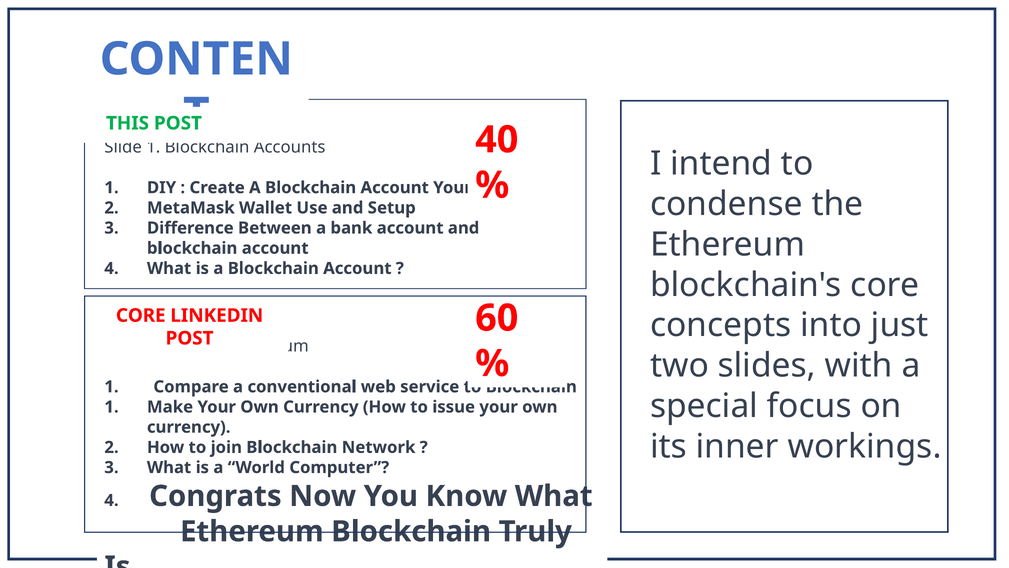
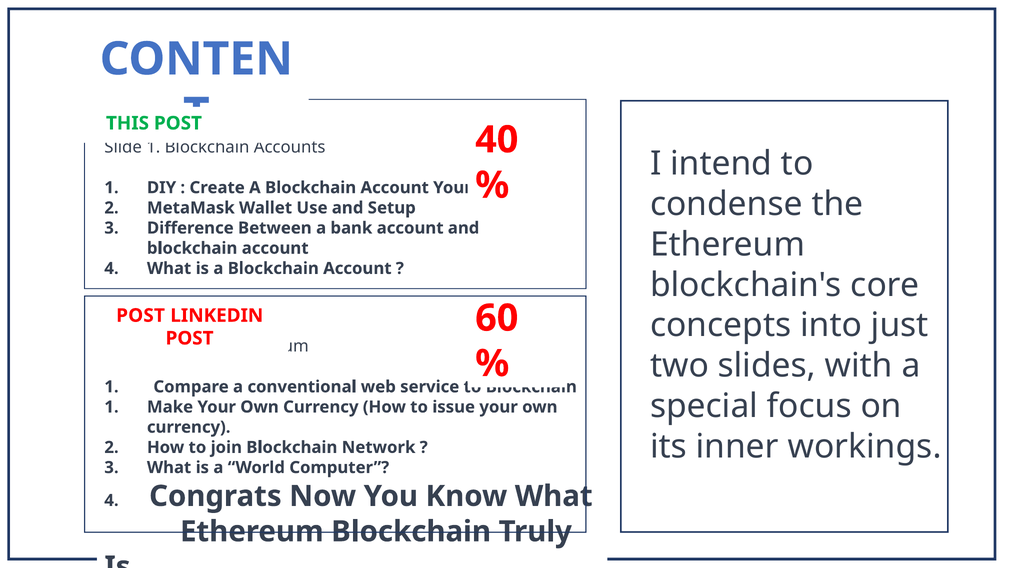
CORE: CORE -> POST (141, 315)
